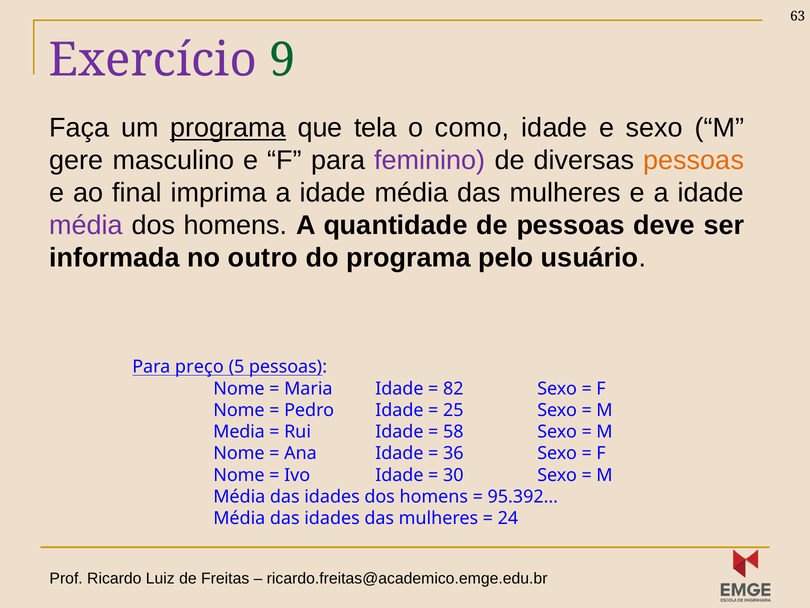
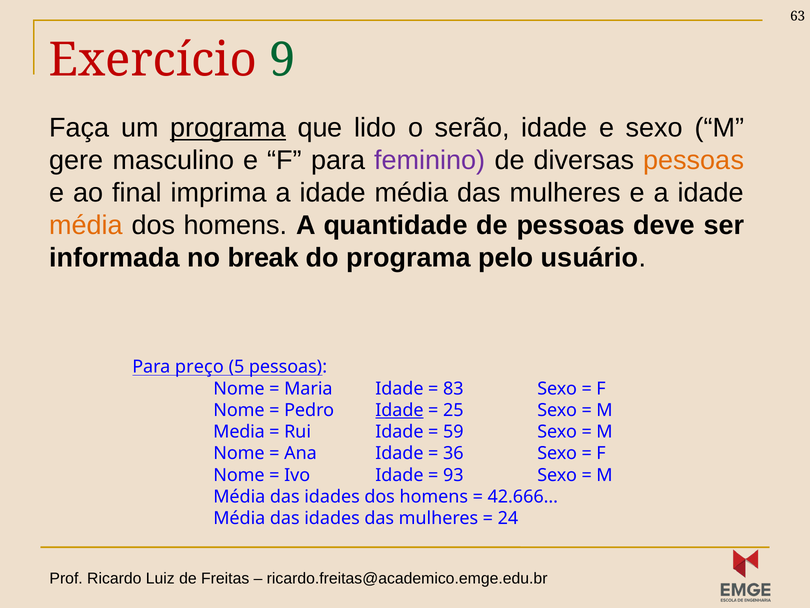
Exercício colour: purple -> red (153, 60)
tela: tela -> lido (375, 128)
como: como -> serão (472, 128)
média colour: purple -> orange (86, 225)
outro: outro -> break (263, 258)
82: 82 -> 83 (453, 388)
Idade underline: none -> present (399, 410)
58: 58 -> 59 (453, 431)
30: 30 -> 93 (453, 475)
95.392: 95.392 -> 42.666 (523, 496)
